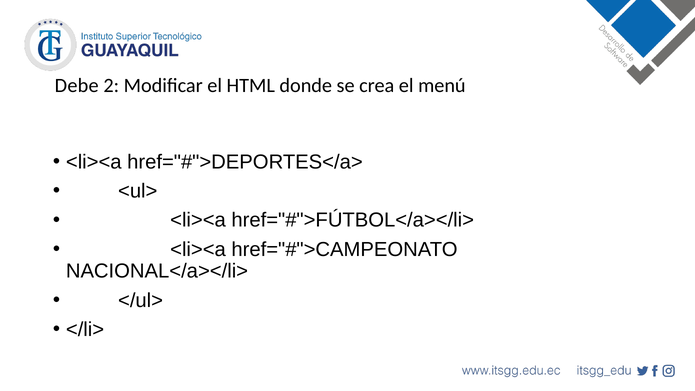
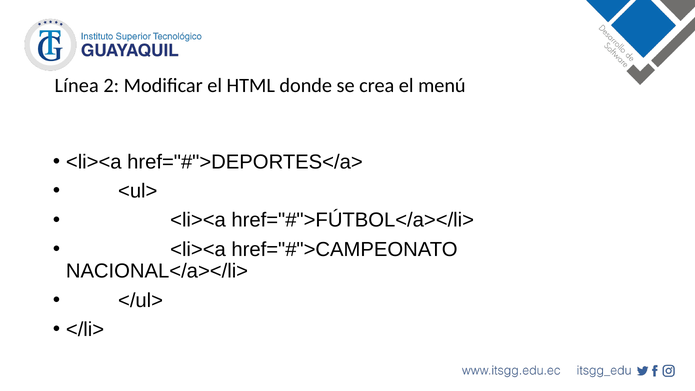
Debe: Debe -> Línea (77, 86)
